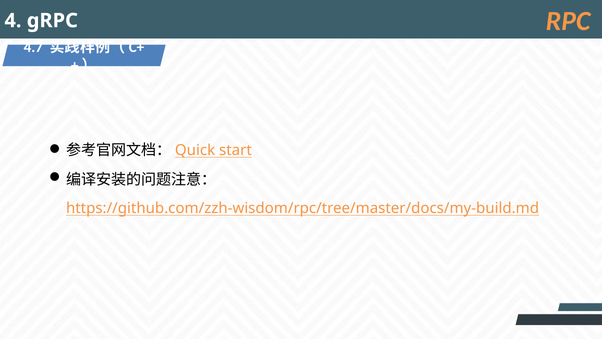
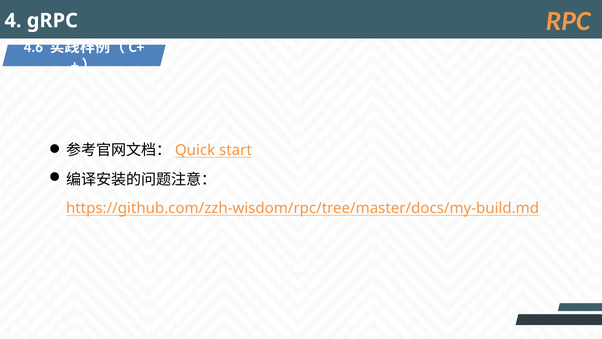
4.7: 4.7 -> 4.6 (33, 47)
